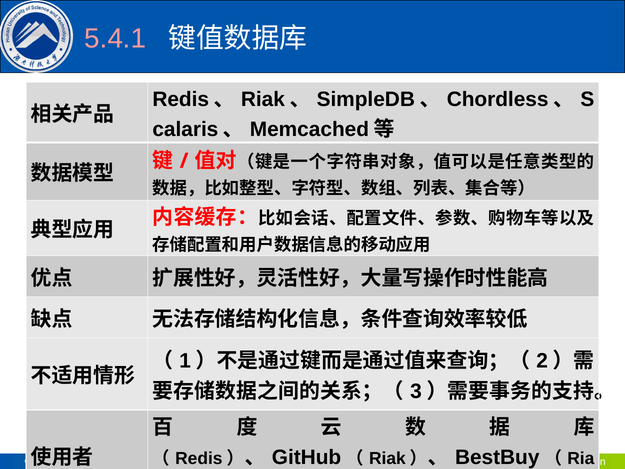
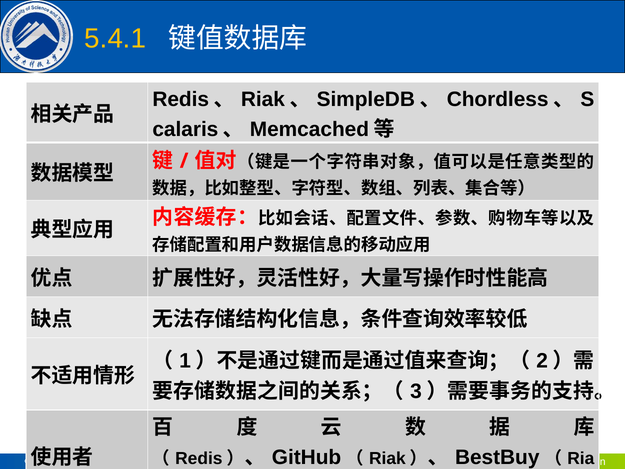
5.4.1 colour: pink -> yellow (115, 38)
